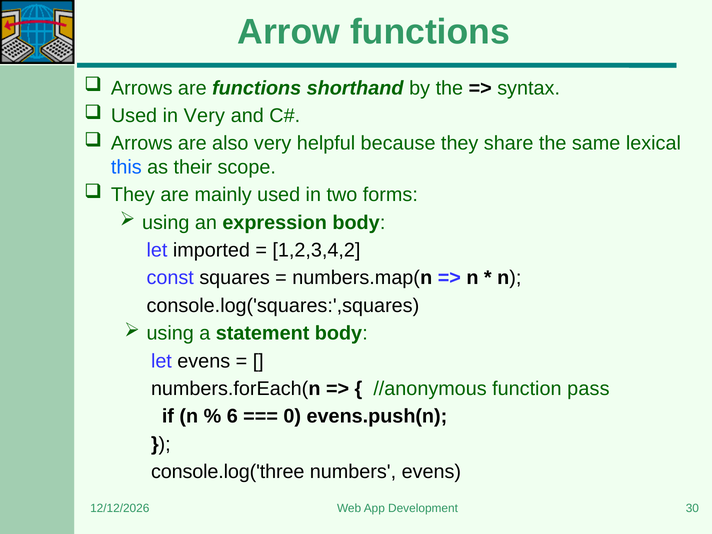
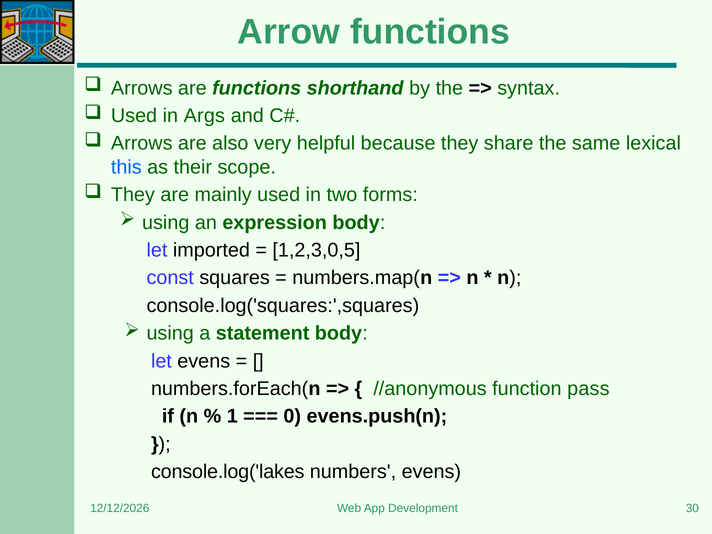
in Very: Very -> Args (204, 116)
1,2,3,4,2: 1,2,3,4,2 -> 1,2,3,0,5 (316, 250)
6: 6 -> 1 (232, 416)
console.log('three: console.log('three -> console.log('lakes (228, 472)
